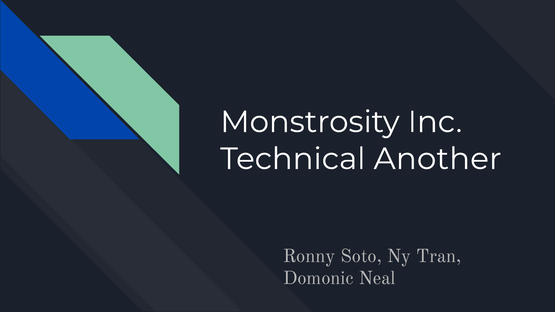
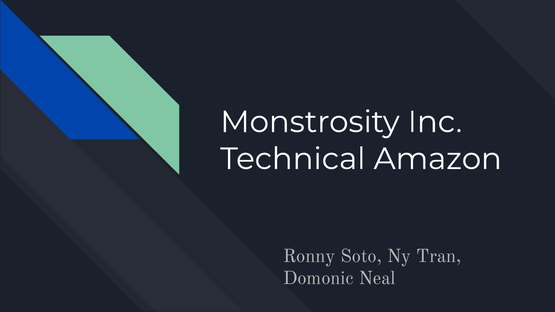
Another: Another -> Amazon (438, 159)
